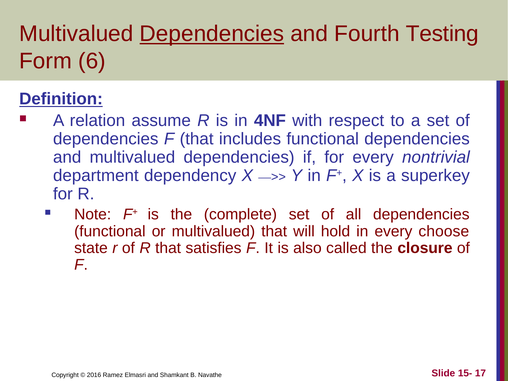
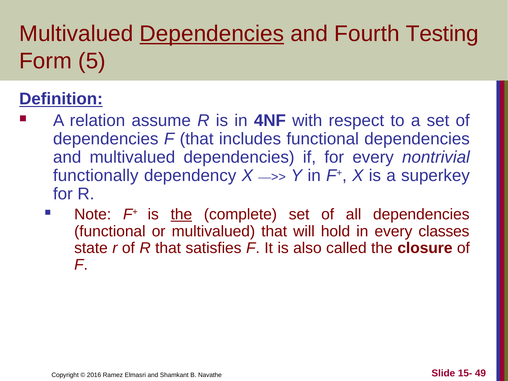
6: 6 -> 5 (92, 61)
department: department -> functionally (96, 176)
the underline: none -> present (181, 214)
choose: choose -> classes (444, 231)
17: 17 -> 49 (480, 373)
